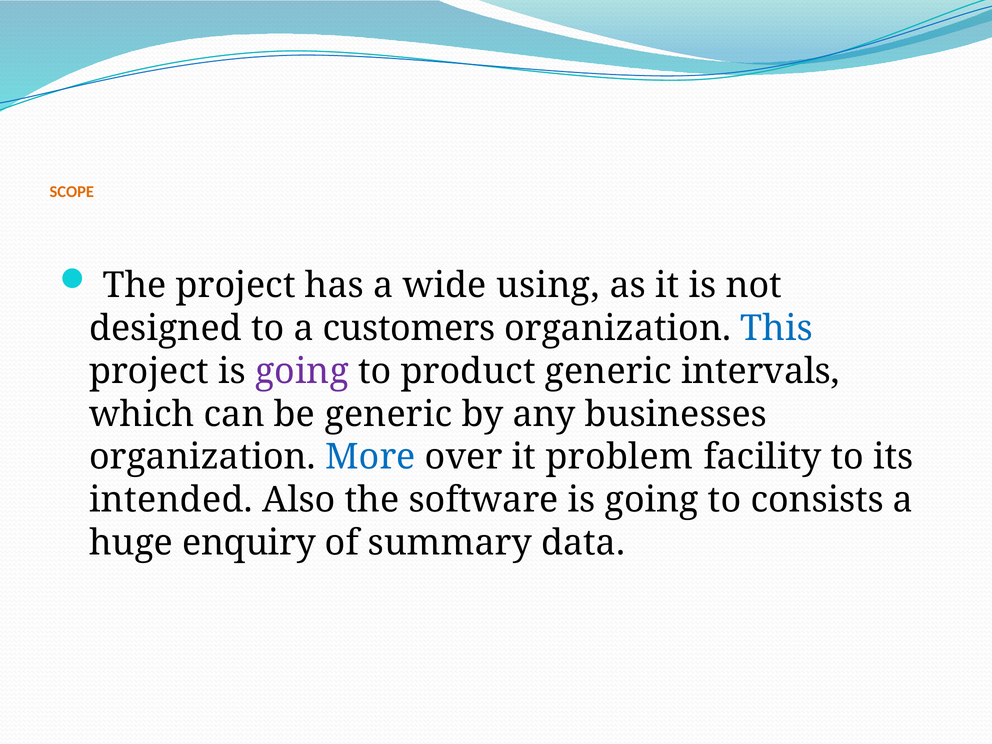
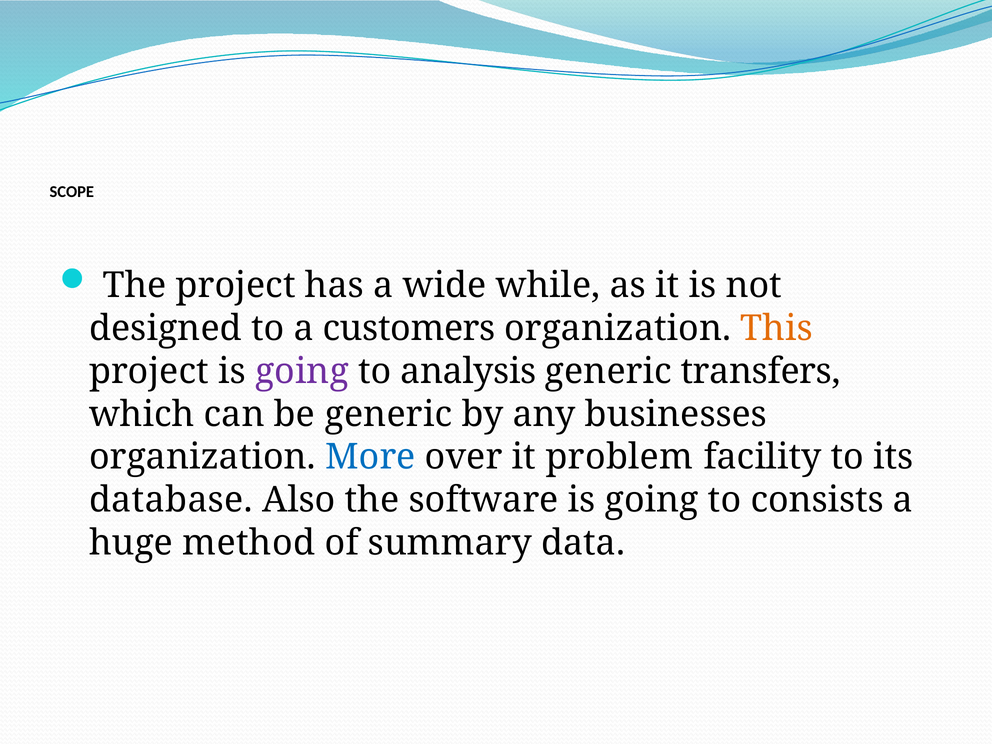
SCOPE colour: orange -> black (72, 192)
using: using -> while (548, 285)
This colour: blue -> orange (777, 328)
product: product -> analysis (468, 371)
intervals: intervals -> transfers (761, 371)
intended: intended -> database (171, 500)
enquiry: enquiry -> method (249, 543)
